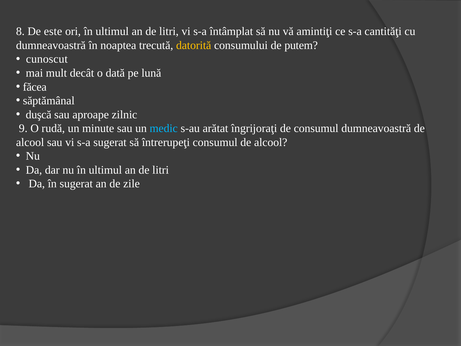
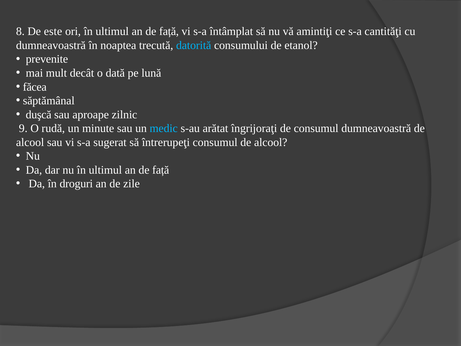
litri: litri -> față (169, 31)
datorită colour: yellow -> light blue (194, 45)
putem: putem -> etanol (301, 45)
cunoscut: cunoscut -> prevenite (47, 59)
litri: litri -> față (161, 170)
în sugerat: sugerat -> droguri (76, 184)
